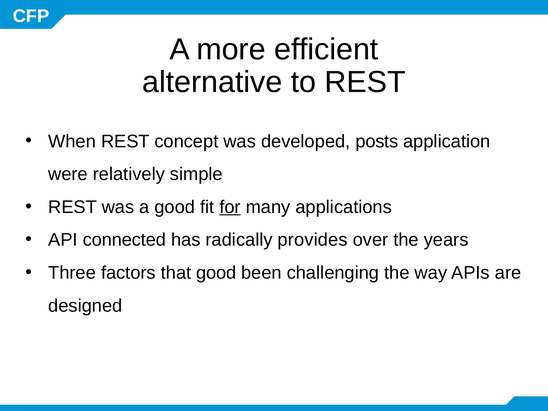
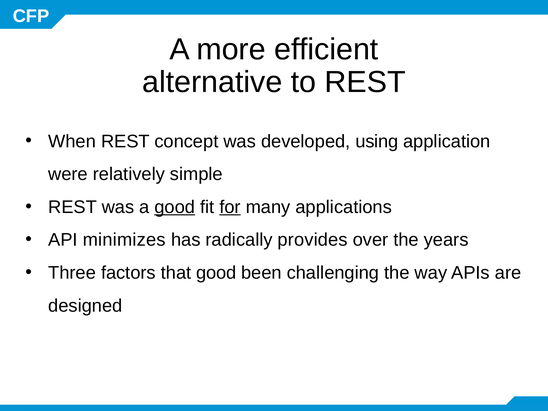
posts: posts -> using (377, 141)
good underline: none -> present (175, 207)
connected: connected -> minimizes (124, 240)
